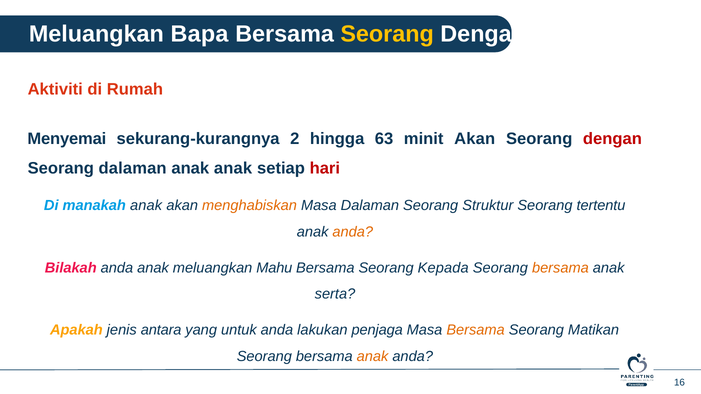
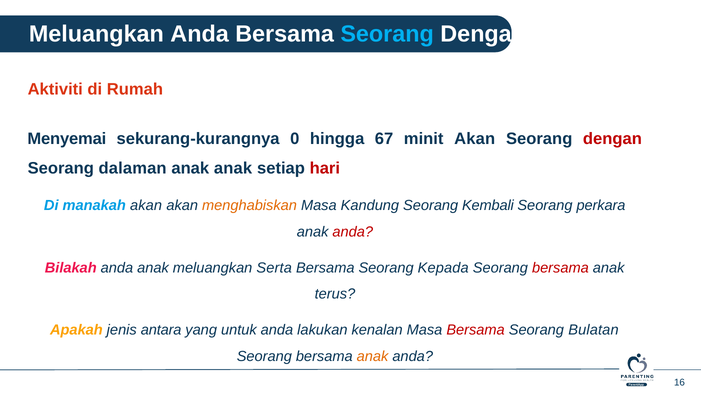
Meluangkan Bapa: Bapa -> Anda (200, 34)
Seorang colour: yellow -> light blue (387, 34)
2: 2 -> 0 (295, 139)
63: 63 -> 67 (384, 139)
manakah anak: anak -> akan (146, 206)
Masa Dalaman: Dalaman -> Kandung (370, 206)
Struktur: Struktur -> Kembali (488, 206)
tertentu: tertentu -> perkara (601, 206)
anda colour: orange -> red (353, 232)
Mahu: Mahu -> Serta (274, 268)
bersama colour: orange -> red (560, 268)
serta: serta -> terus (335, 294)
penjaga: penjaga -> kenalan (377, 330)
Bersama colour: orange -> red (476, 330)
Matikan: Matikan -> Bulatan (593, 330)
